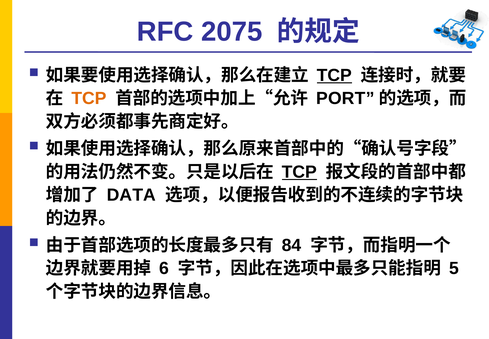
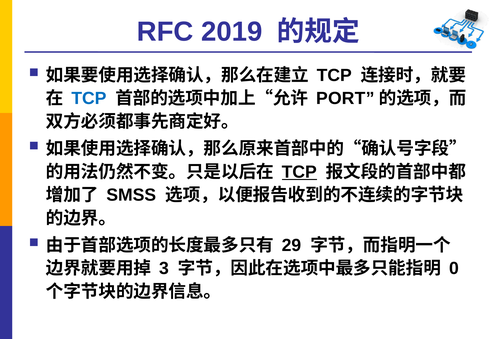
2075: 2075 -> 2019 (232, 32)
TCP underline: present -> none (334, 75)
TCP colour: orange -> blue (89, 98)
DATA: DATA -> SMSS (131, 195)
84: 84 -> 29 (292, 245)
6: 6 -> 3 (164, 268)
5: 5 -> 0 (454, 268)
